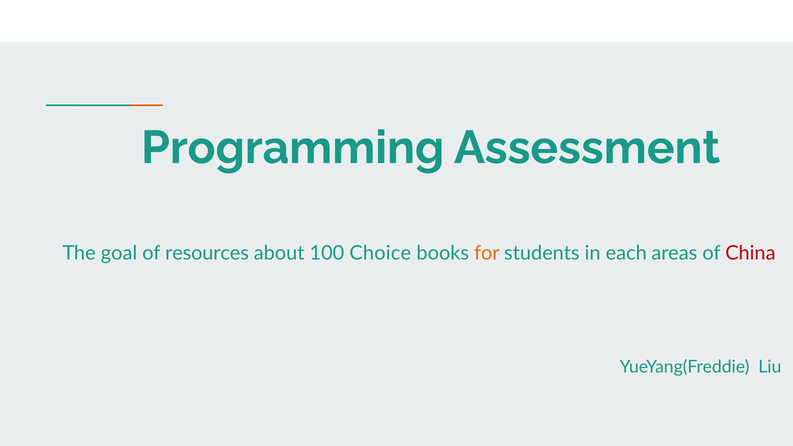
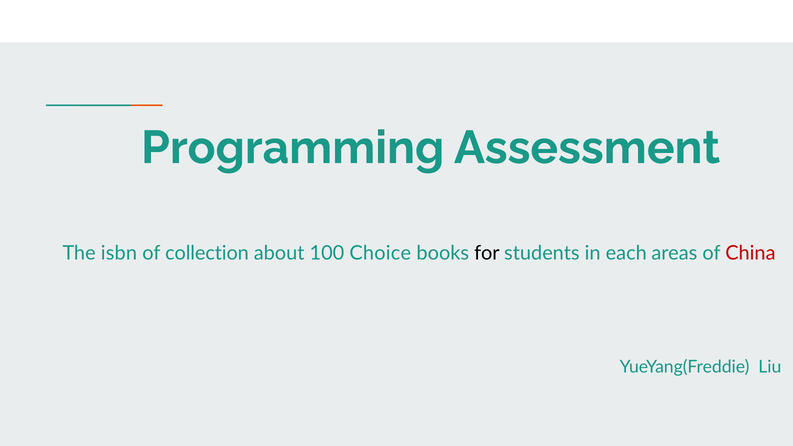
goal: goal -> isbn (119, 253)
resources: resources -> collection (207, 253)
for colour: orange -> black (487, 253)
